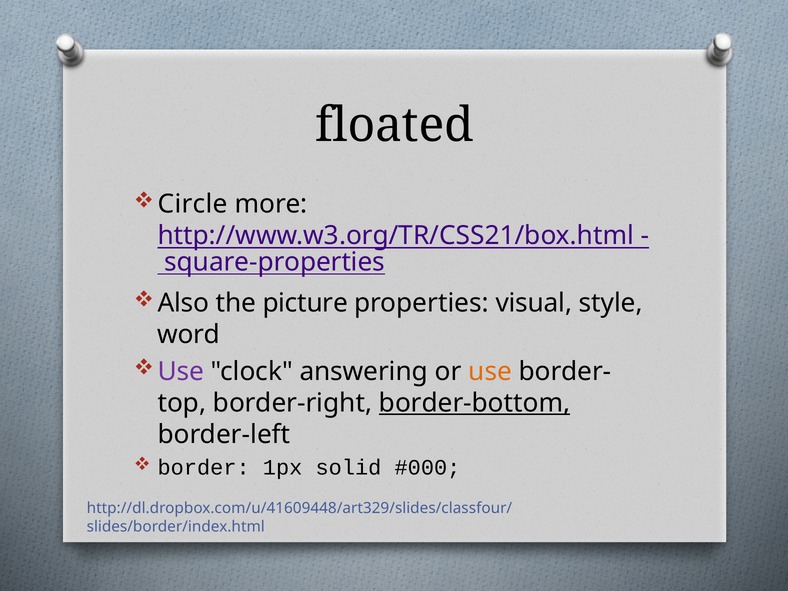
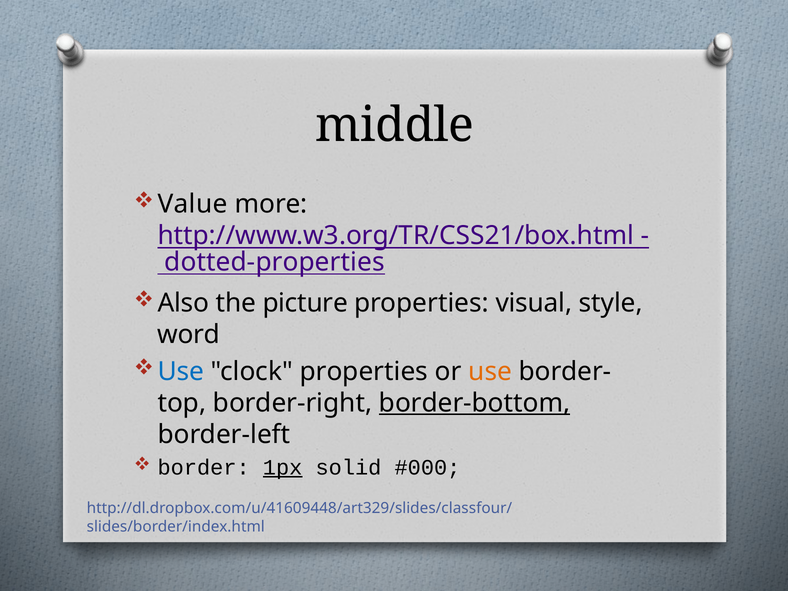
floated: floated -> middle (395, 126)
Circle: Circle -> Value (193, 204)
square-properties: square-properties -> dotted-properties (275, 262)
Use colour: purple -> blue (181, 371)
clock answering: answering -> properties (364, 371)
1px underline: none -> present (283, 467)
